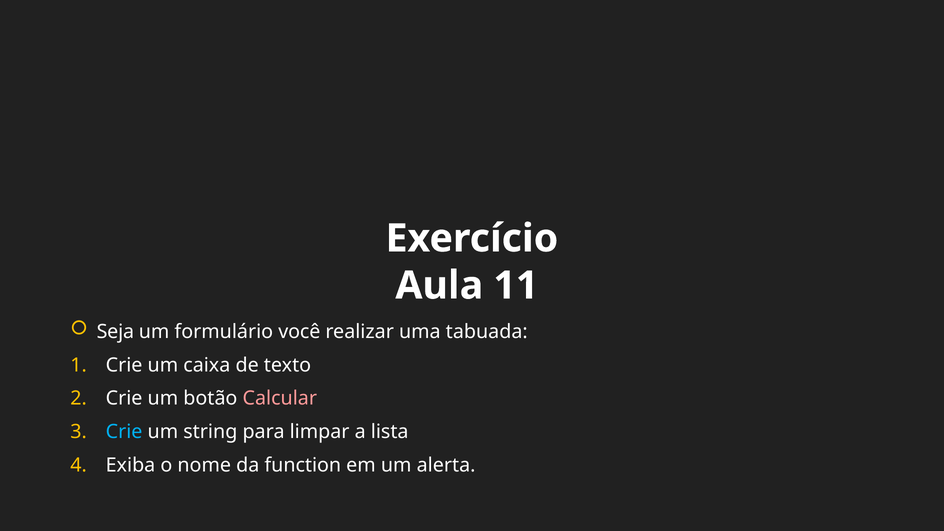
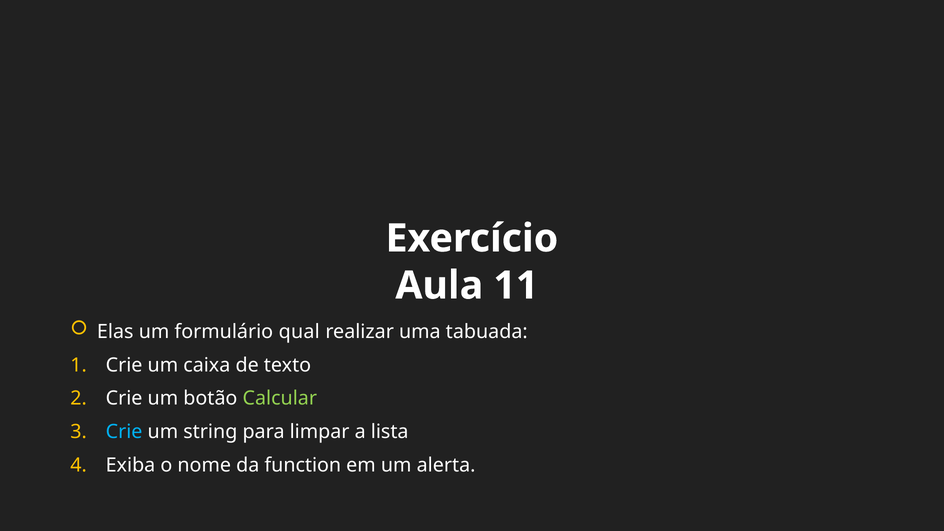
Seja: Seja -> Elas (115, 332)
você: você -> qual (299, 332)
Calcular colour: pink -> light green (280, 398)
